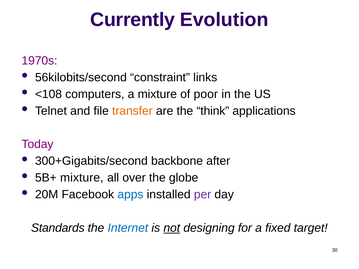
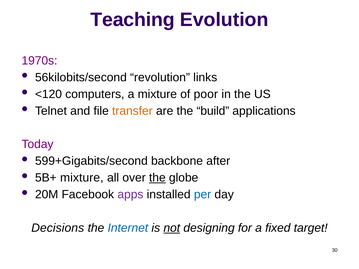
Currently: Currently -> Teaching (133, 20)
constraint: constraint -> revolution (160, 77)
<108: <108 -> <120 (48, 94)
think: think -> build (213, 111)
300+Gigabits/second: 300+Gigabits/second -> 599+Gigabits/second (91, 161)
the underline: none -> present (157, 178)
apps colour: blue -> purple (130, 195)
per colour: purple -> blue (203, 195)
Standards: Standards -> Decisions (58, 228)
